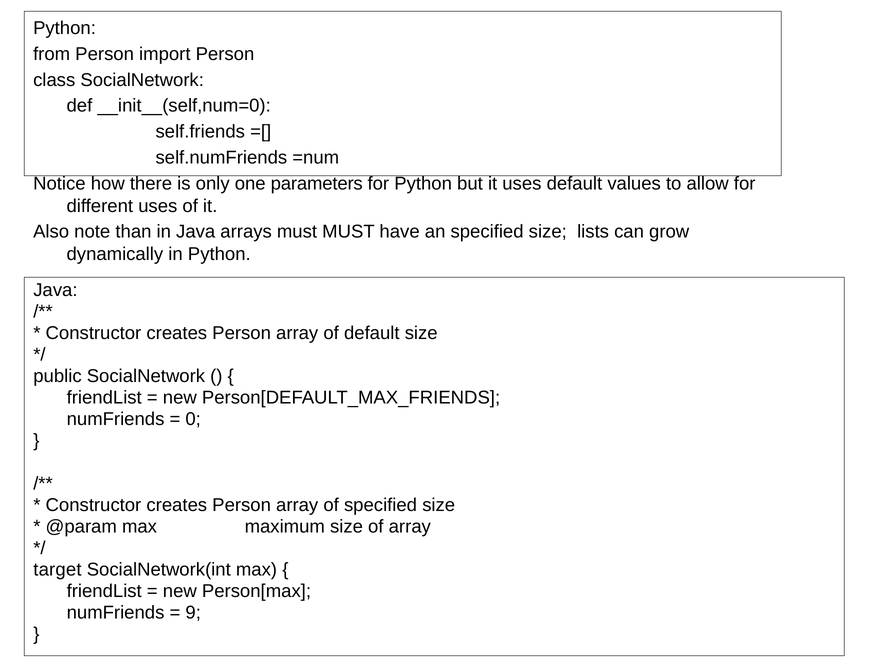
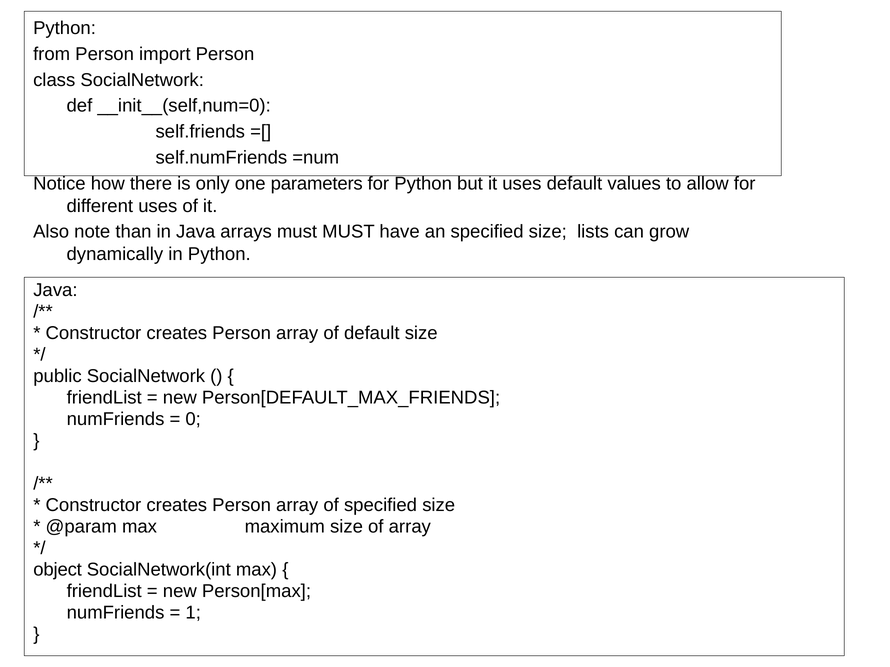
target: target -> object (58, 570)
9: 9 -> 1 (193, 613)
